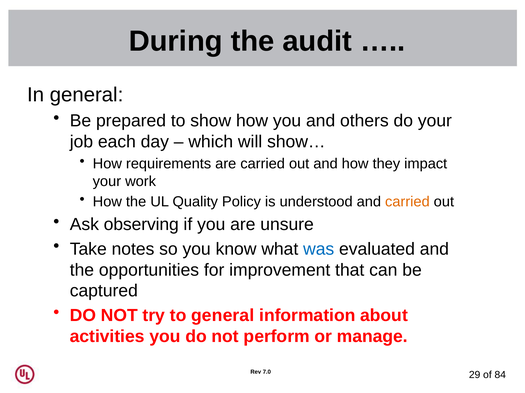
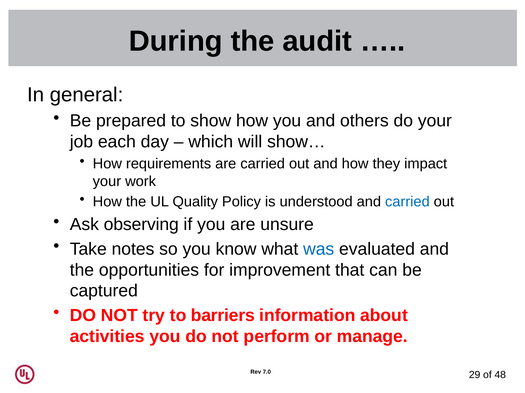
carried colour: orange -> blue (407, 202)
to general: general -> barriers (223, 316)
84: 84 -> 48 (500, 375)
